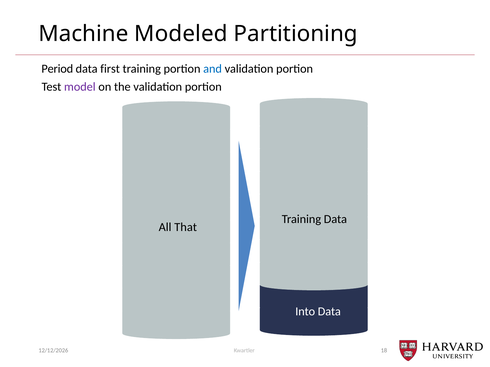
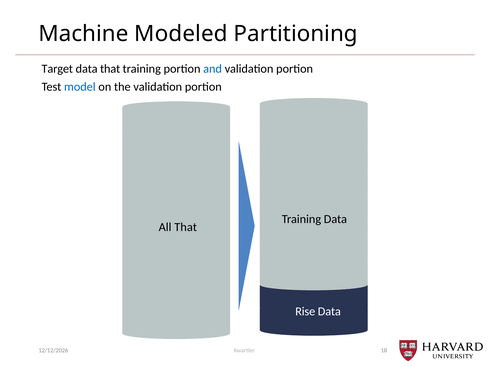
Period: Period -> Target (57, 69)
data first: first -> that (110, 69)
model colour: purple -> blue (80, 87)
Into: Into -> Rise (305, 312)
